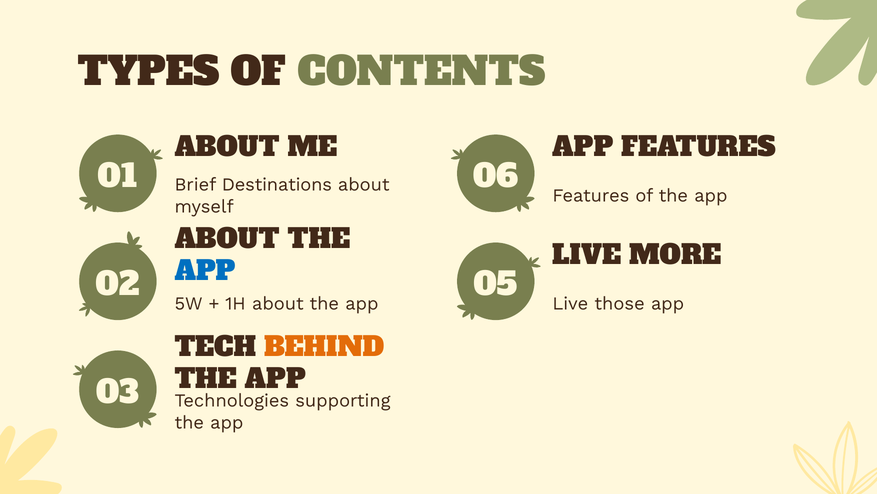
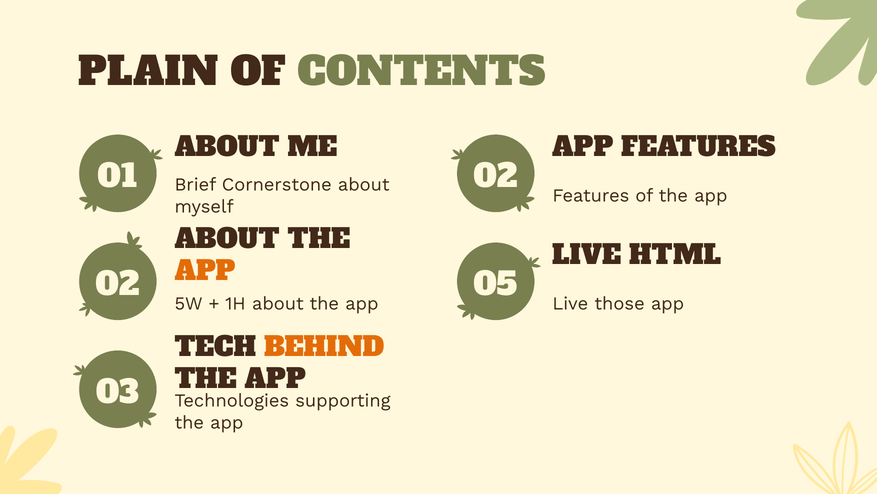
TYPES: TYPES -> PLAIN (148, 72)
01 06: 06 -> 02 (496, 177)
Destinations: Destinations -> Cornerstone (277, 184)
MORE: MORE -> HTML (675, 255)
APP colour: blue -> orange (205, 271)
